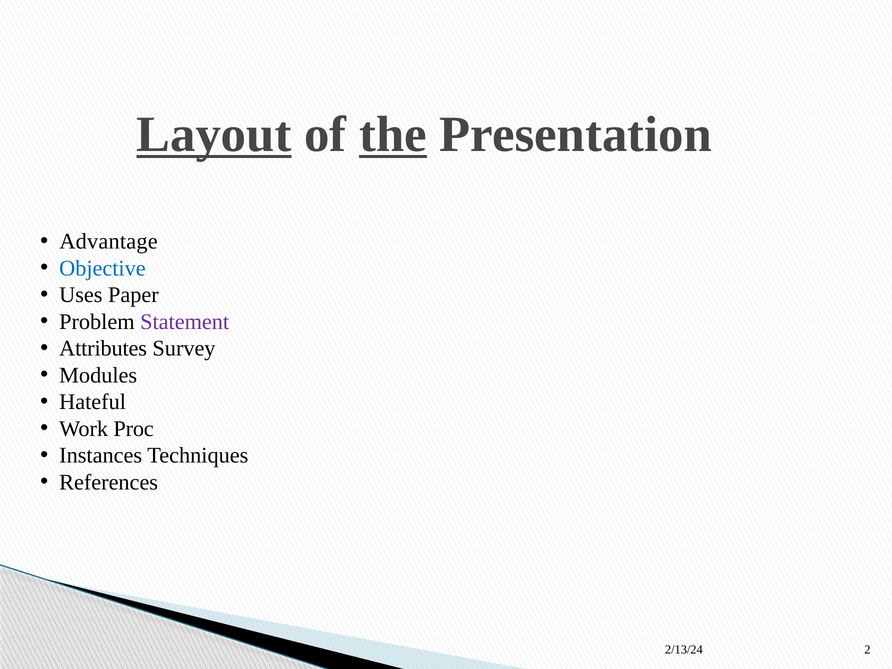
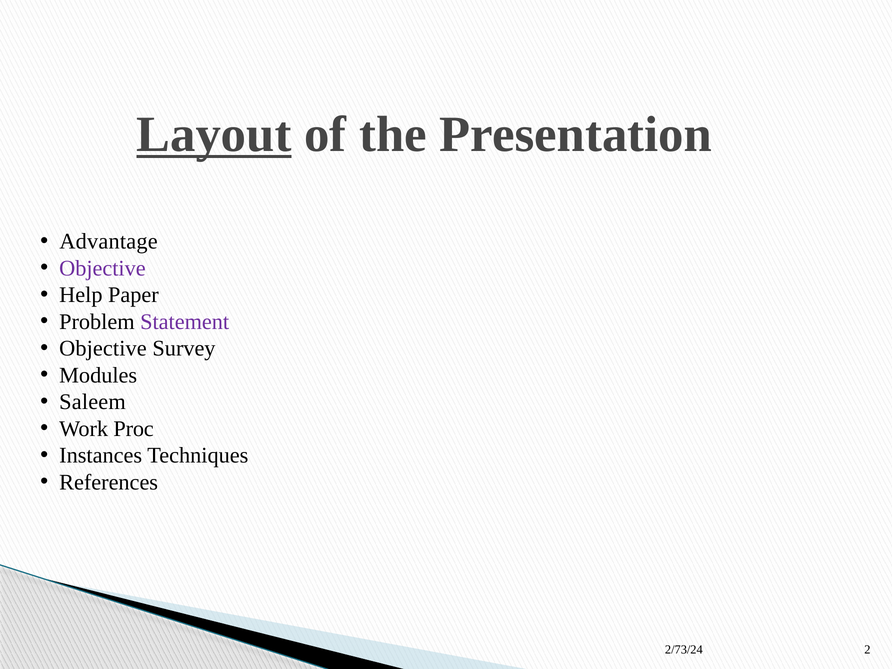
the underline: present -> none (393, 135)
Objective colour: blue -> purple (102, 268)
Uses: Uses -> Help (81, 295)
Attributes: Attributes -> Objective (103, 348)
Hateful: Hateful -> Saleem (92, 402)
2/13/24: 2/13/24 -> 2/73/24 (684, 650)
